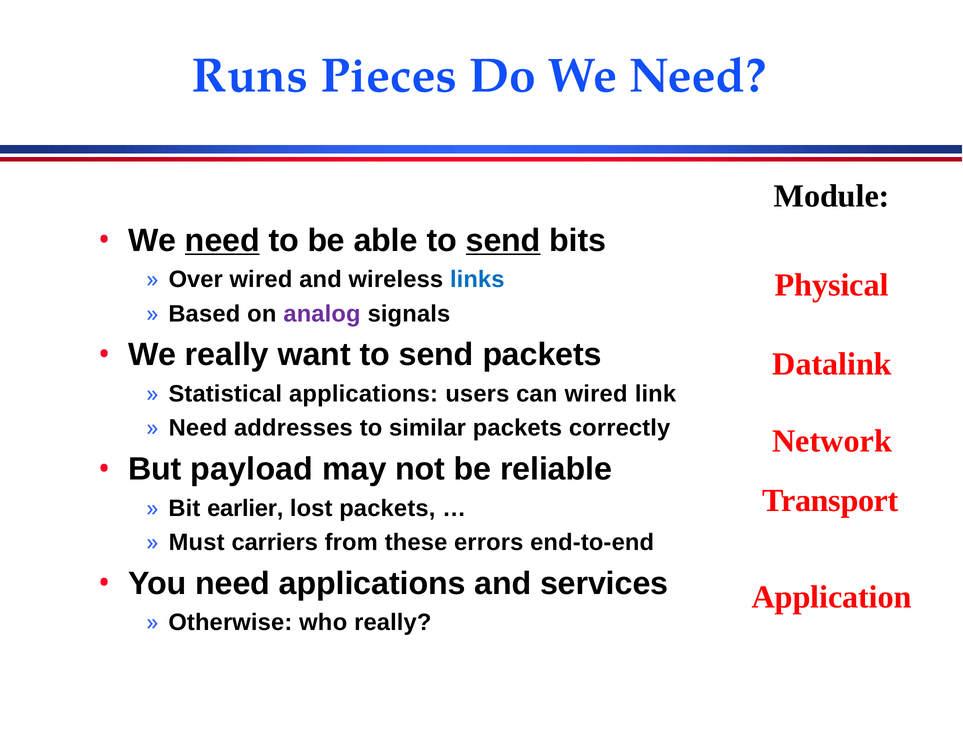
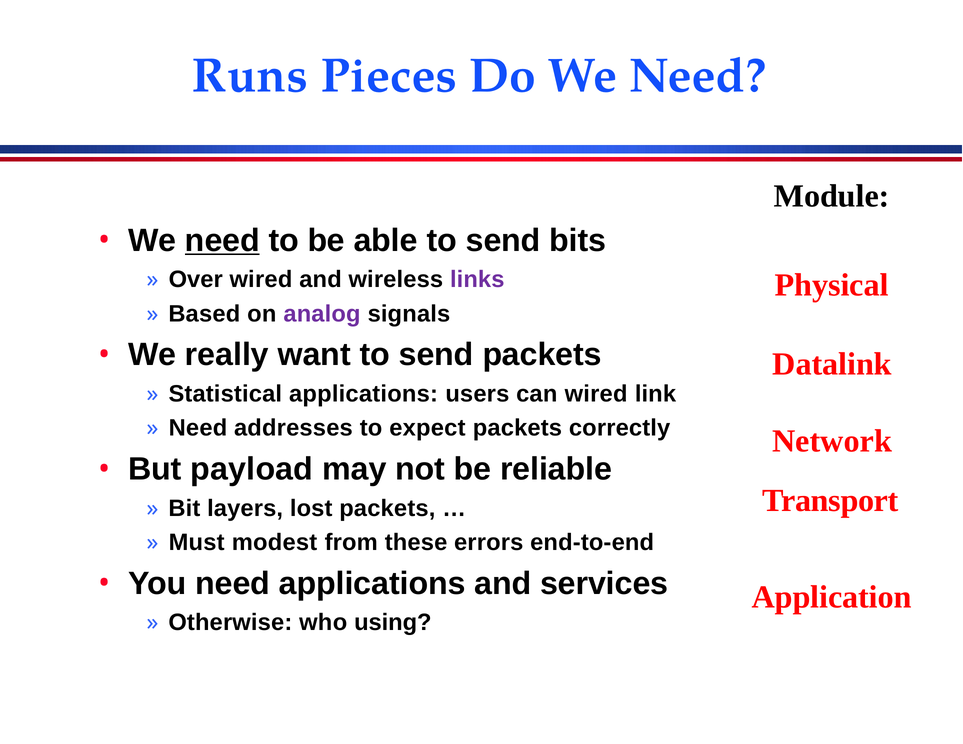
send underline: present -> none (503, 240)
links colour: blue -> purple (477, 279)
similar: similar -> expect (427, 428)
earlier: earlier -> layers (245, 508)
carriers: carriers -> modest (275, 543)
who really: really -> using (393, 623)
